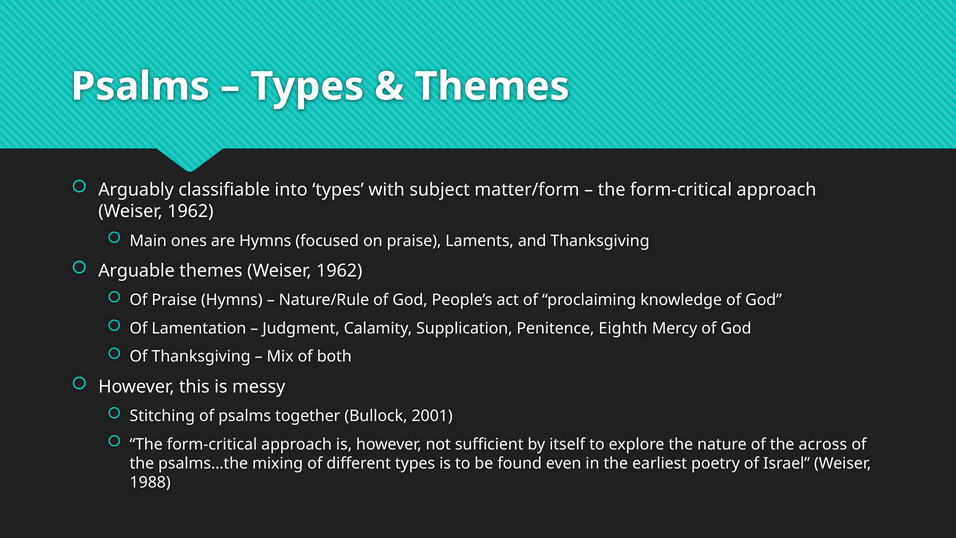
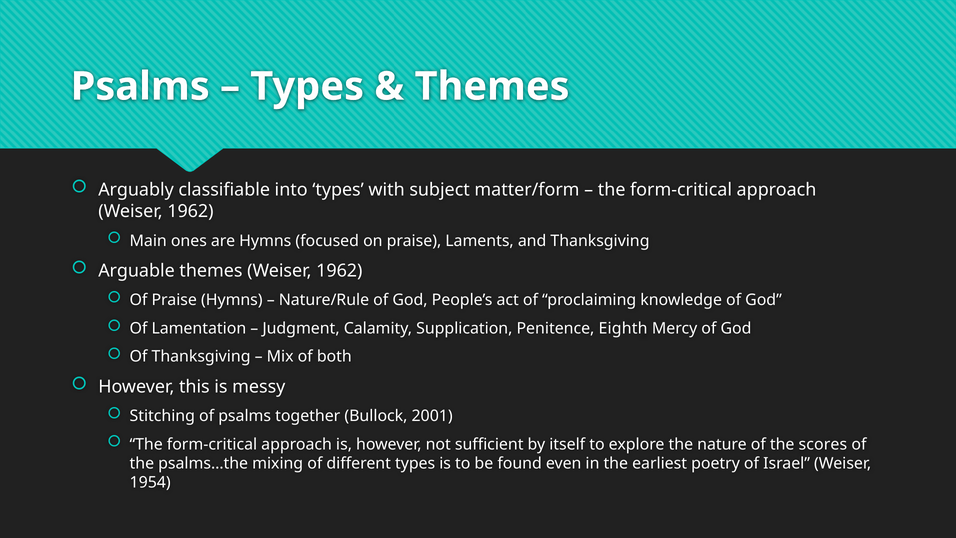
across: across -> scores (823, 444)
1988: 1988 -> 1954 (150, 482)
